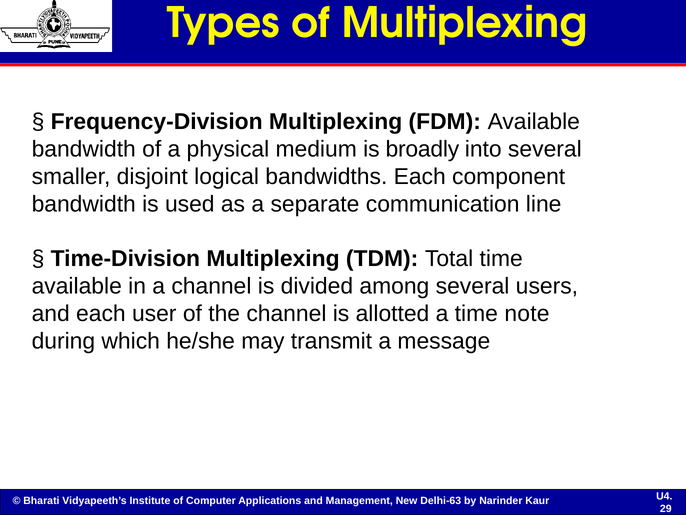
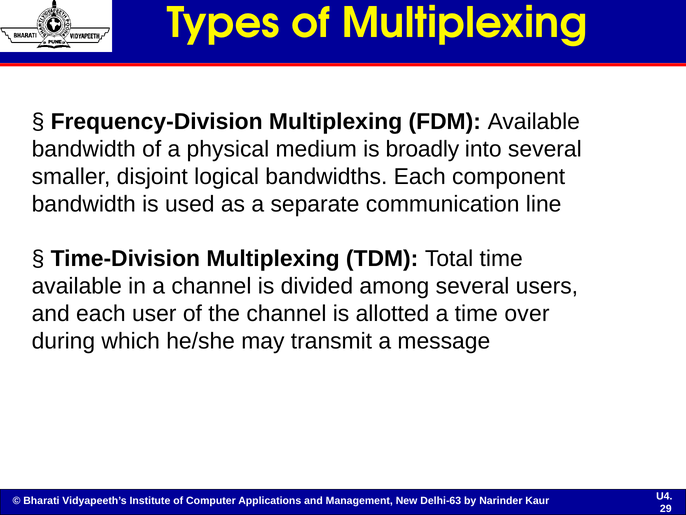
note: note -> over (527, 314)
